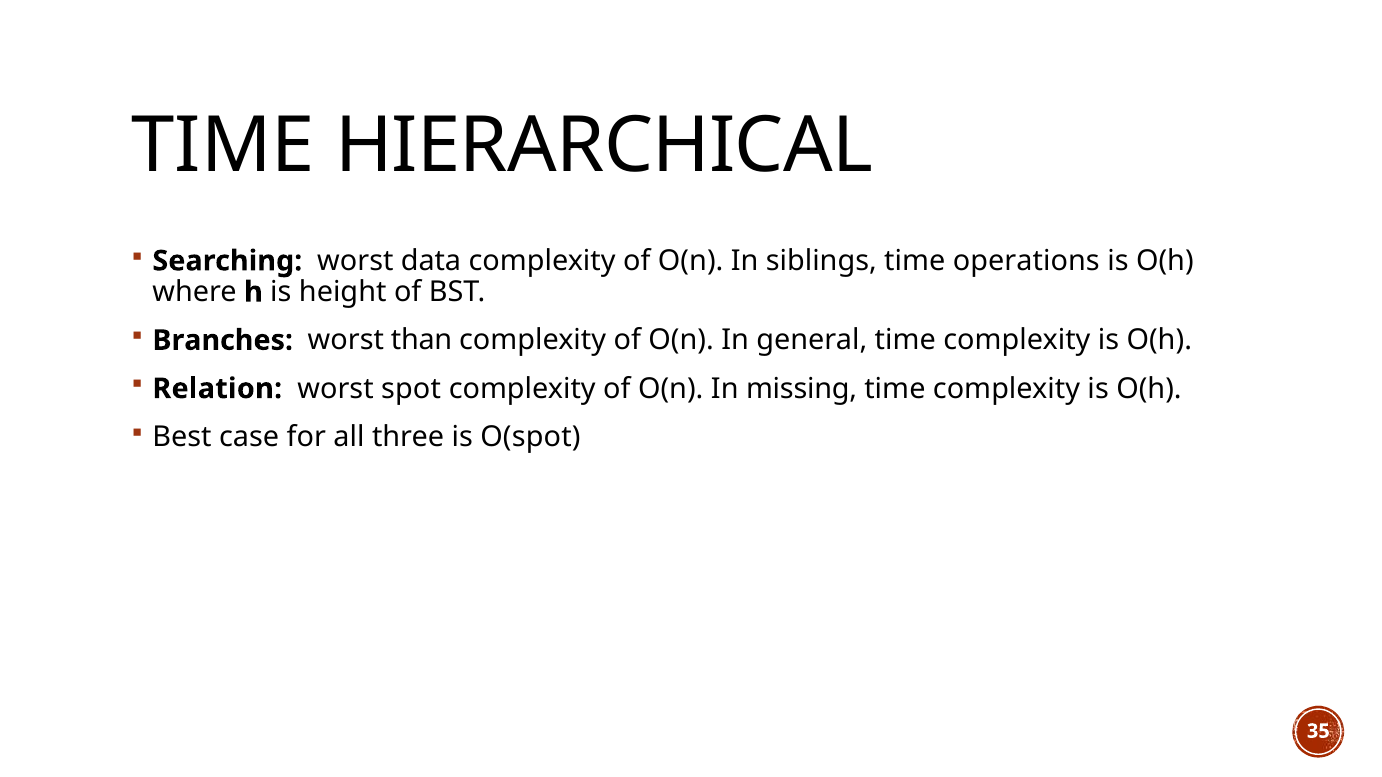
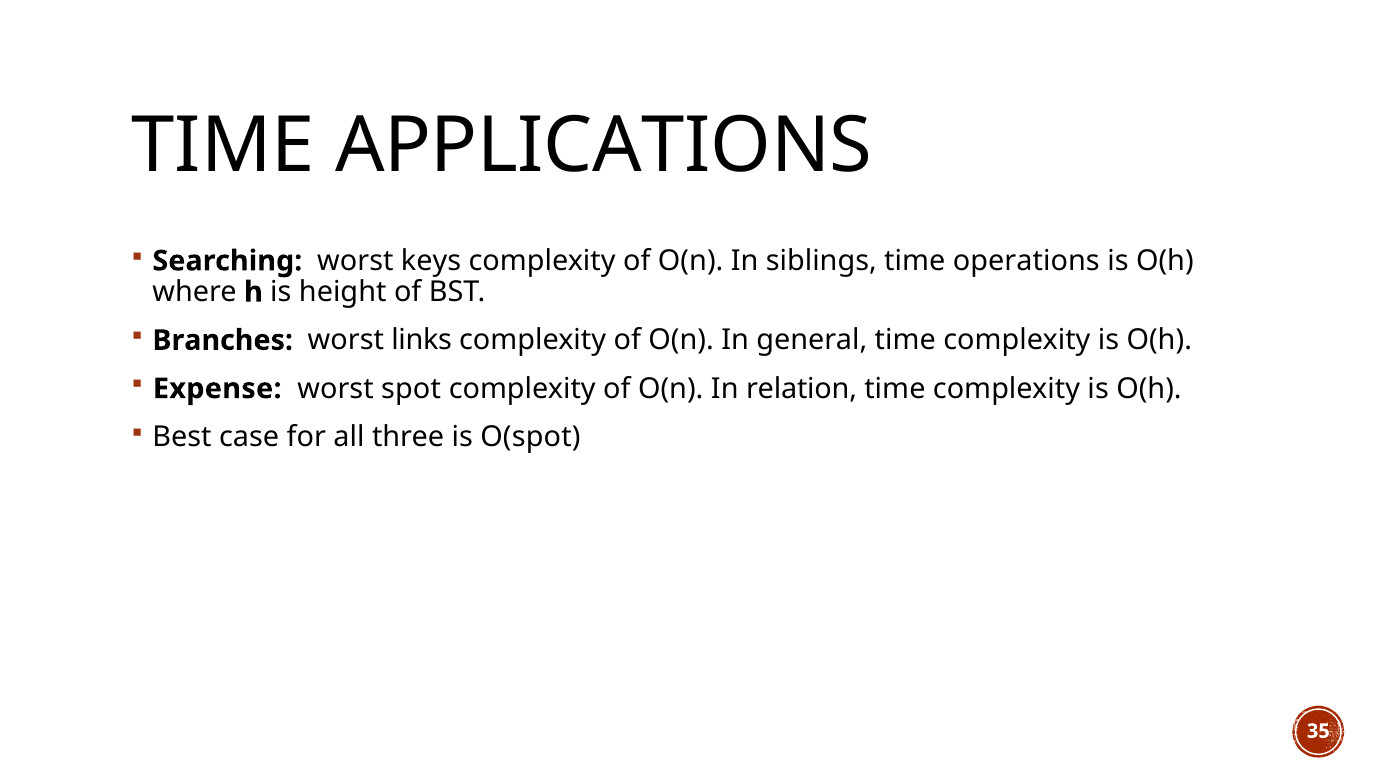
HIERARCHICAL: HIERARCHICAL -> APPLICATIONS (604, 146)
data: data -> keys (431, 261)
than: than -> links (422, 340)
Relation: Relation -> Expense (217, 389)
missing: missing -> relation (802, 389)
